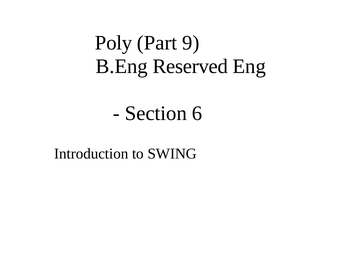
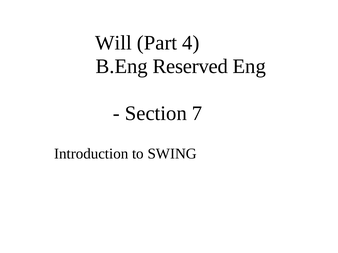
Poly: Poly -> Will (113, 43)
9: 9 -> 4 (191, 43)
6: 6 -> 7 (197, 114)
